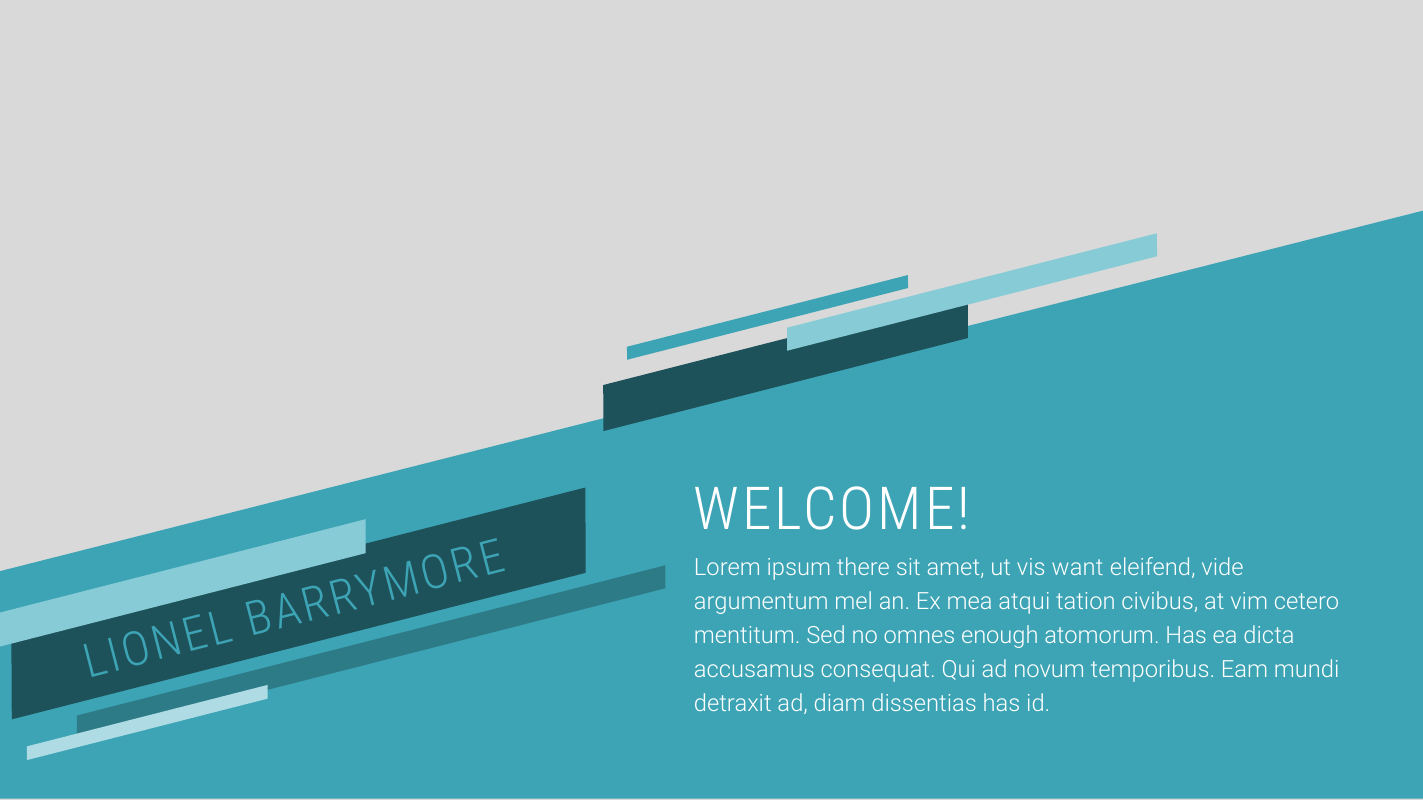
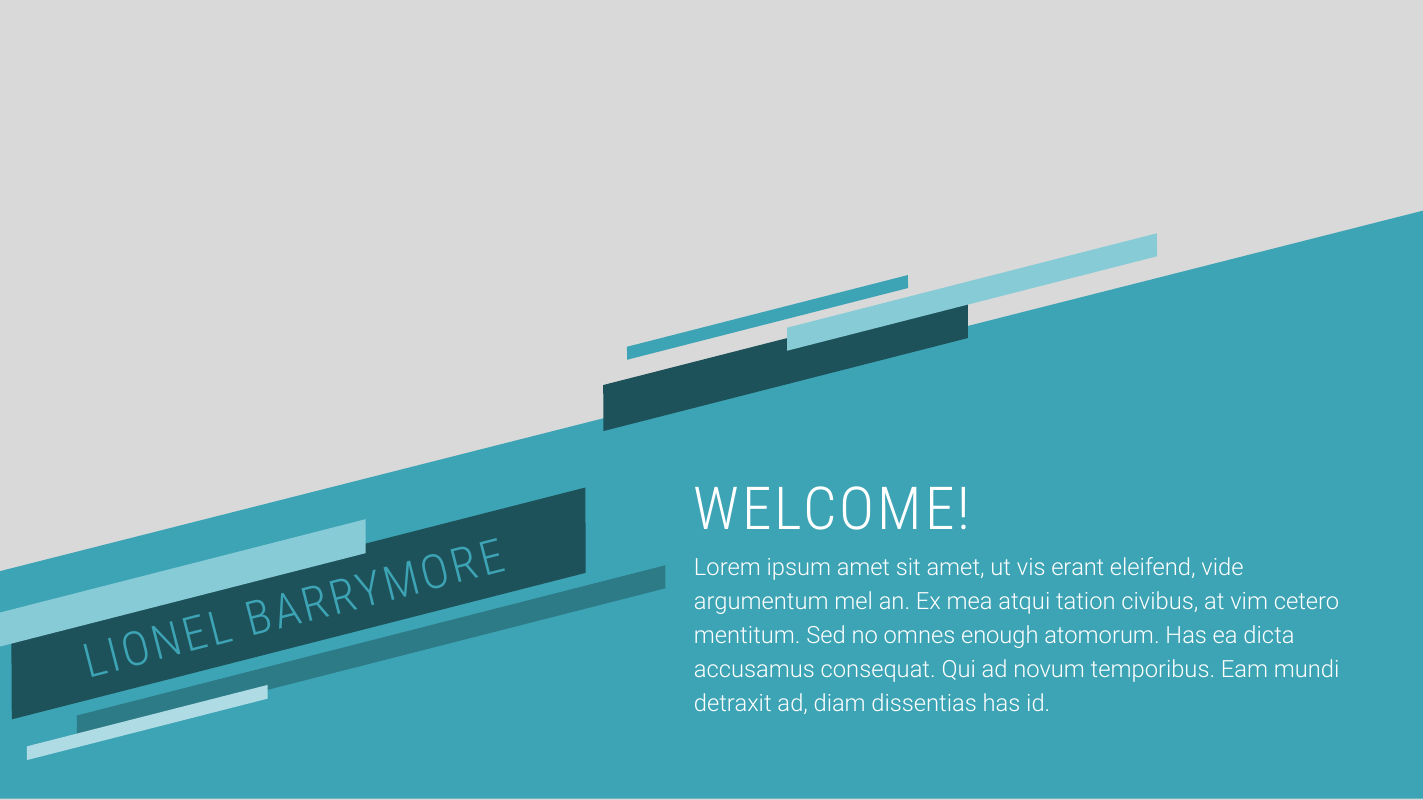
ipsum there: there -> amet (864, 568)
want: want -> erant (1078, 568)
